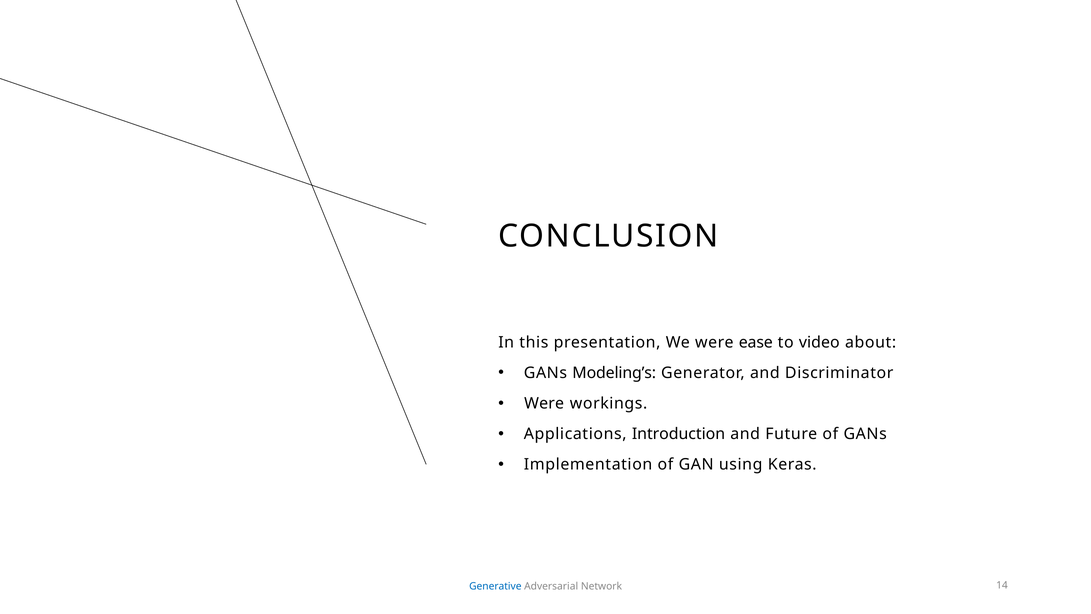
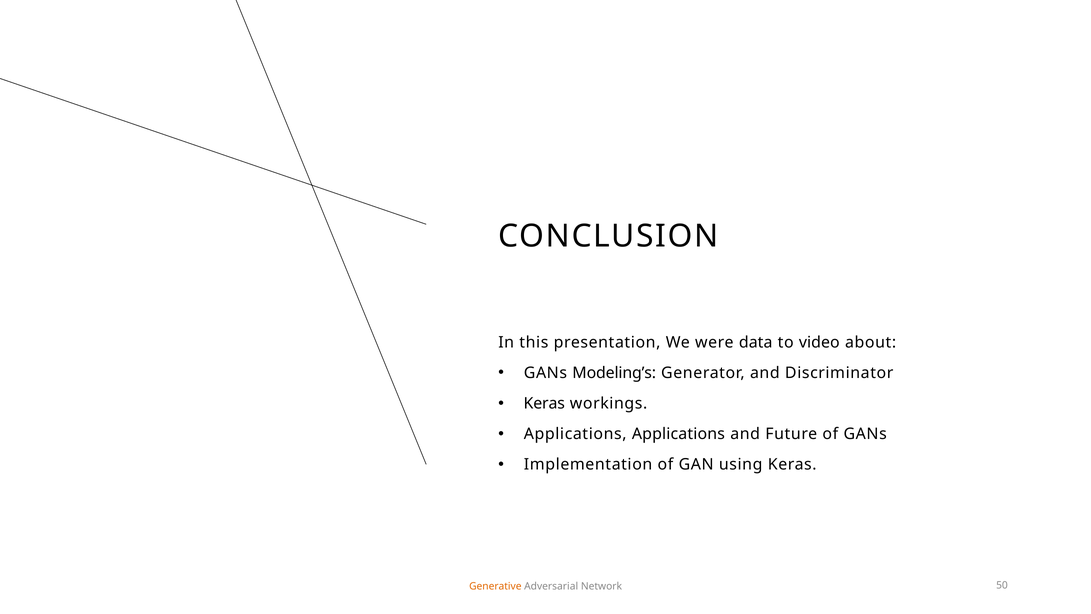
ease: ease -> data (756, 342)
Were: Were -> Keras (544, 403)
Applications Introduction: Introduction -> Applications (678, 434)
Generative colour: blue -> orange (495, 586)
14: 14 -> 50 (1002, 585)
